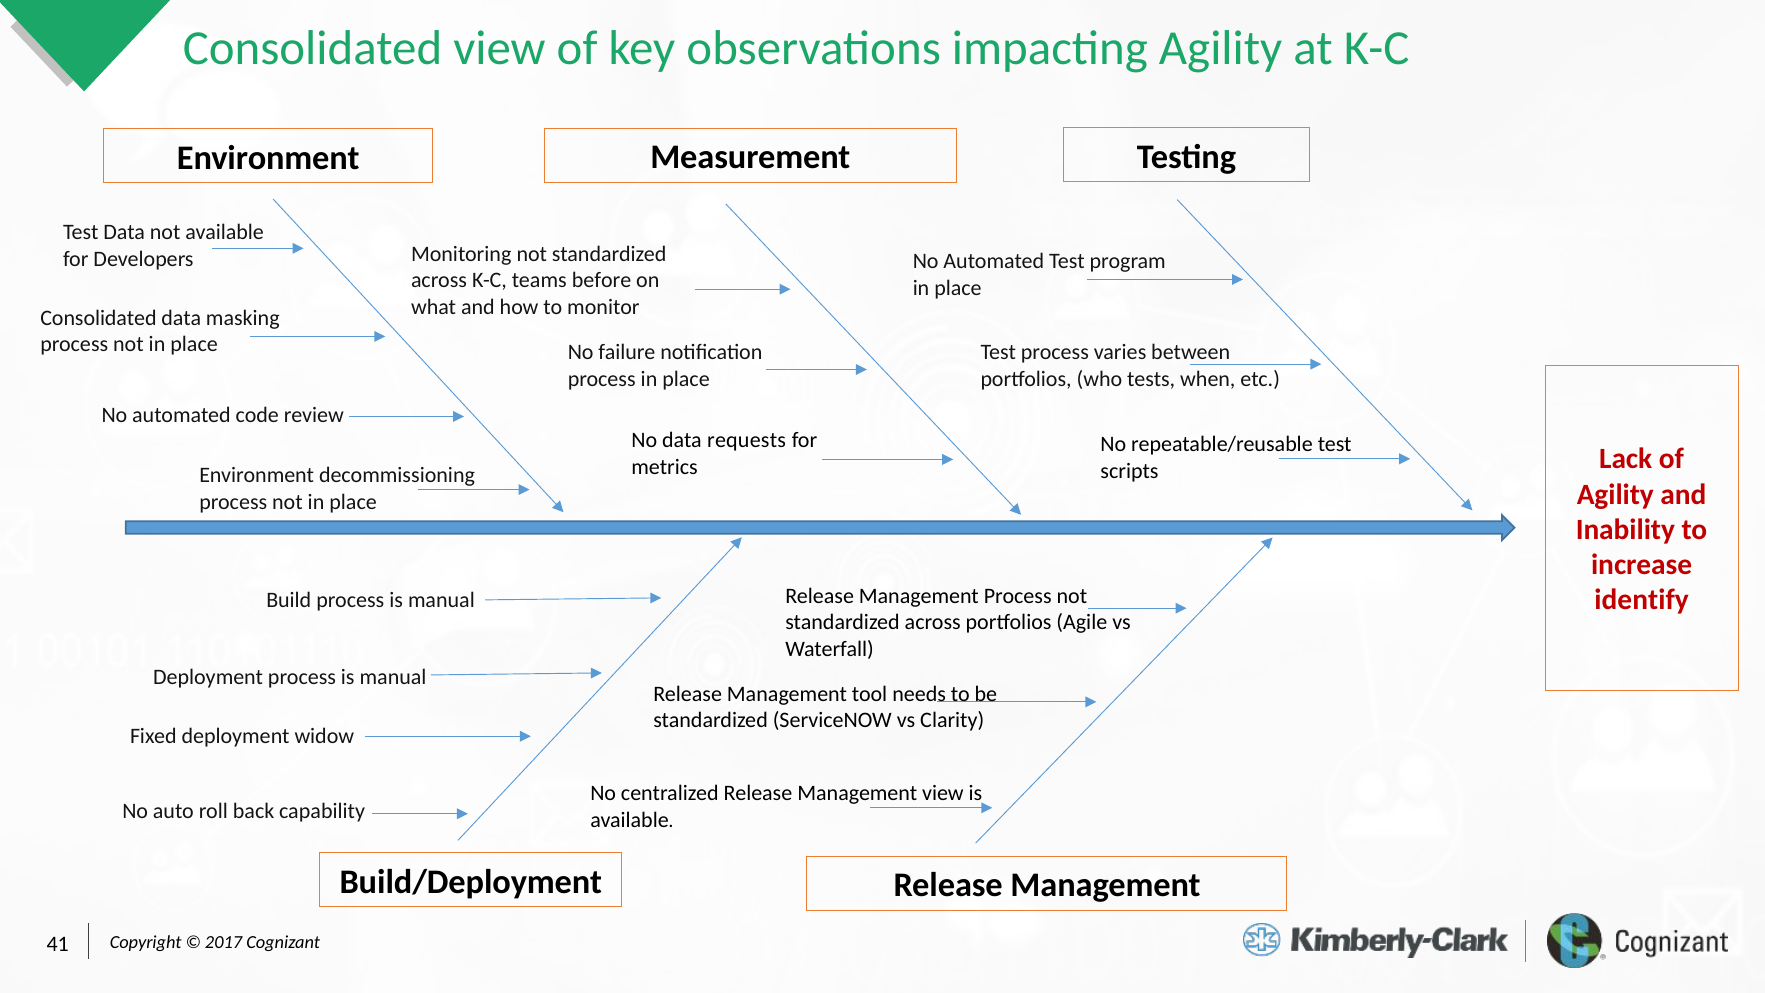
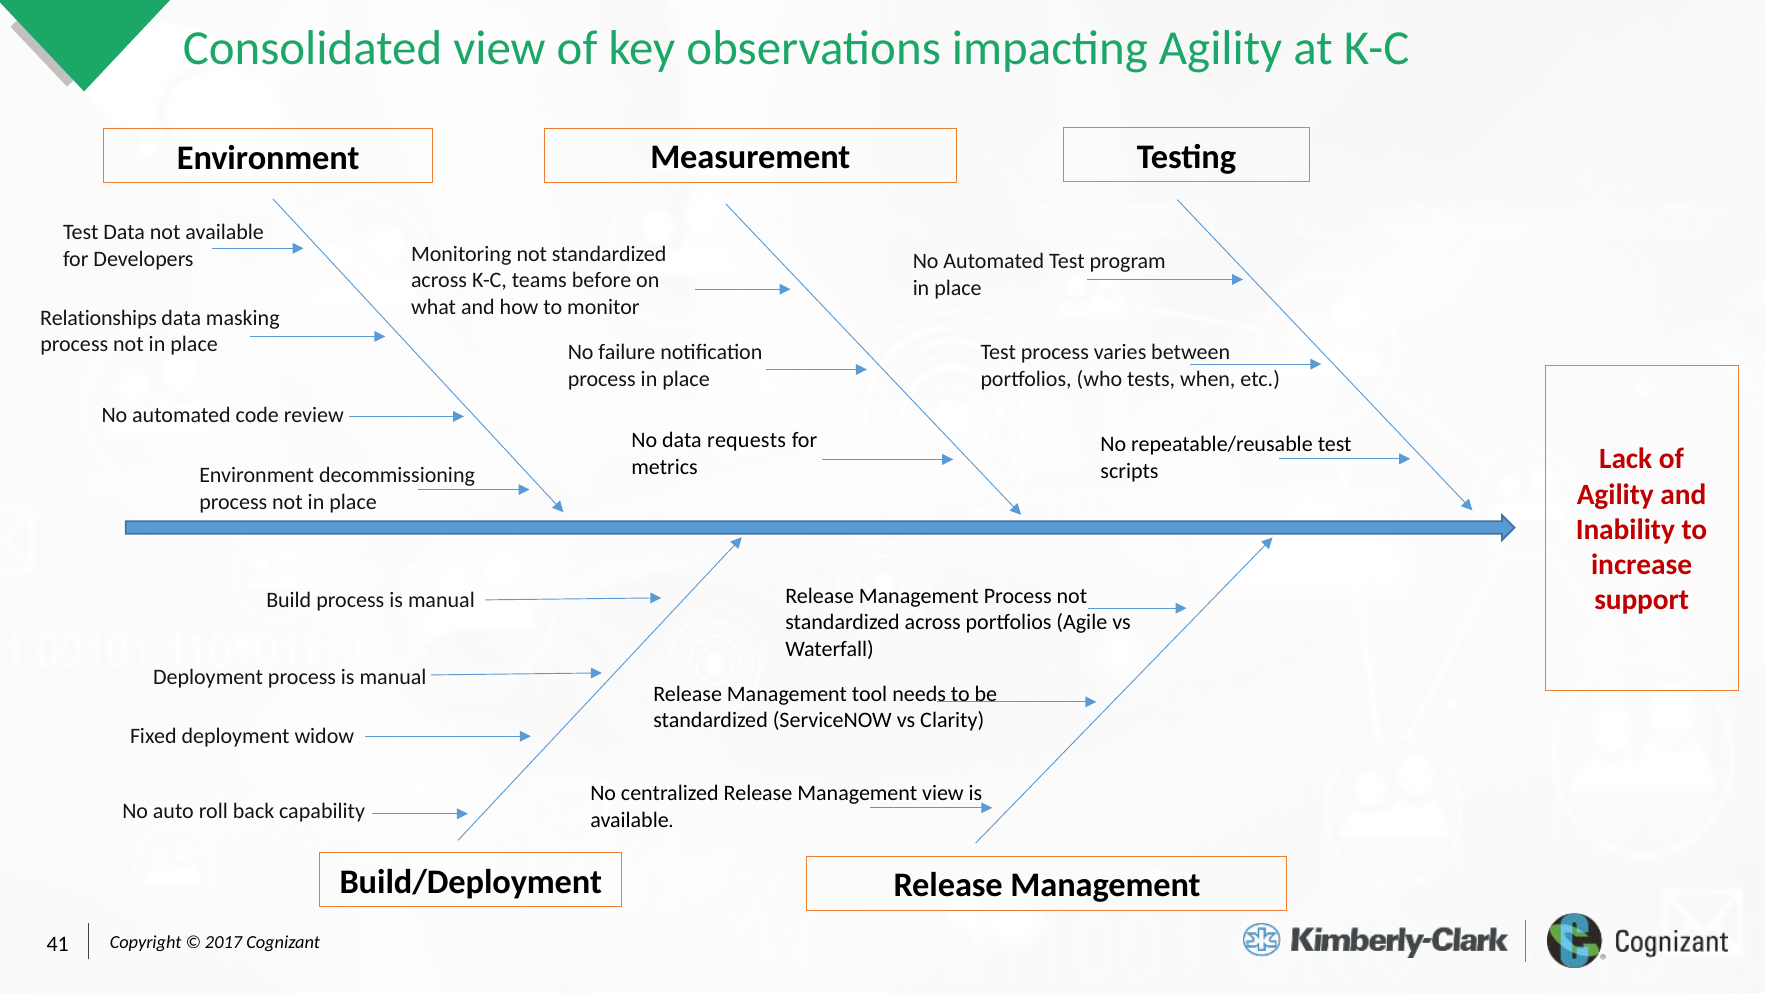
Consolidated: Consolidated -> Relationships (99, 318)
identify: identify -> support (1642, 600)
